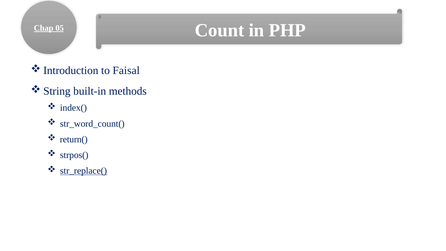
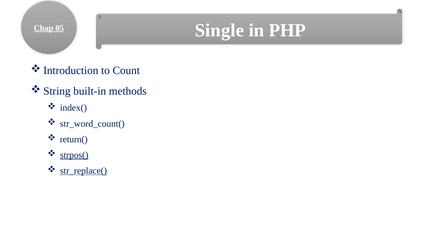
Count: Count -> Single (219, 30)
Faisal: Faisal -> Count (126, 70)
strpos( underline: none -> present (74, 155)
